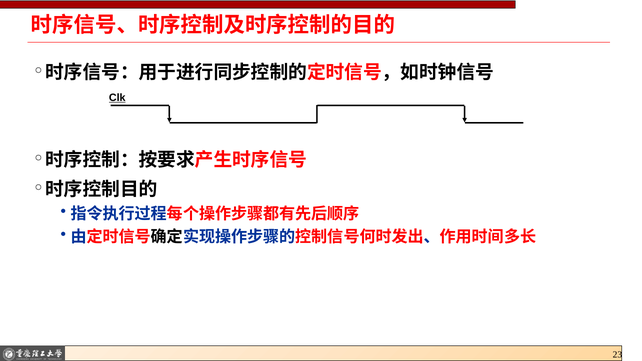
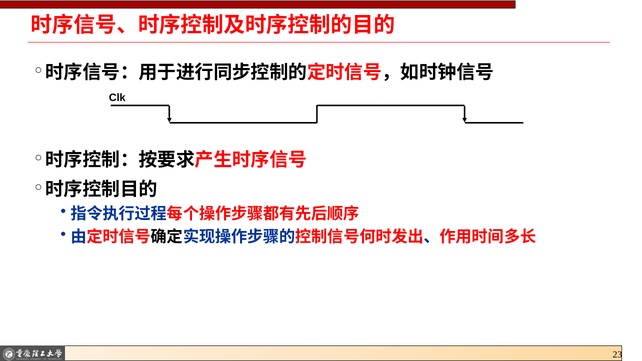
Clk underline: present -> none (117, 98)
